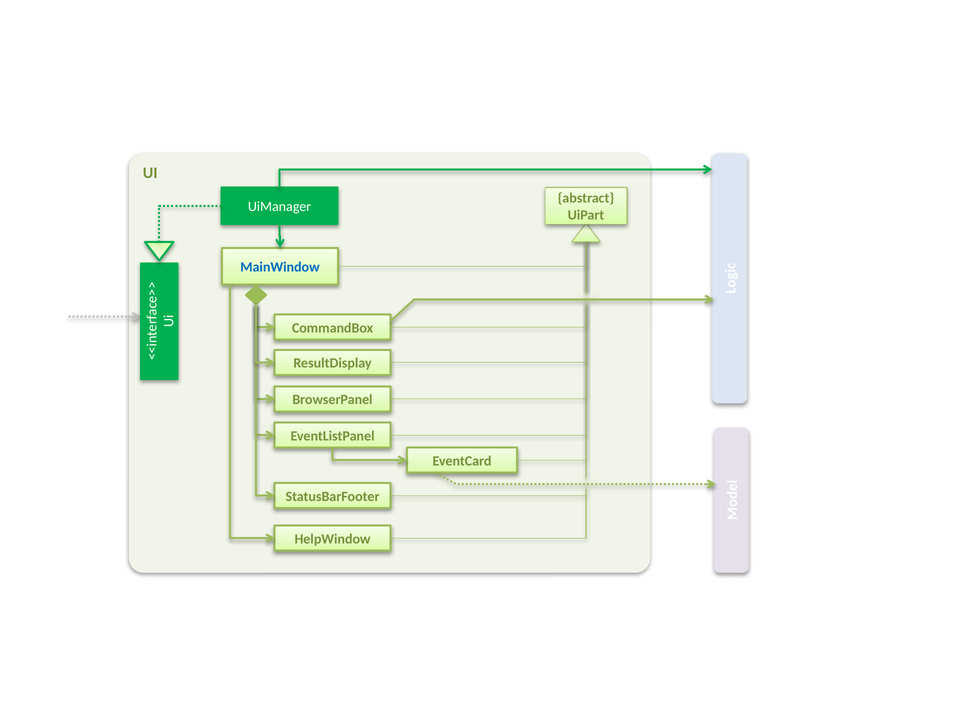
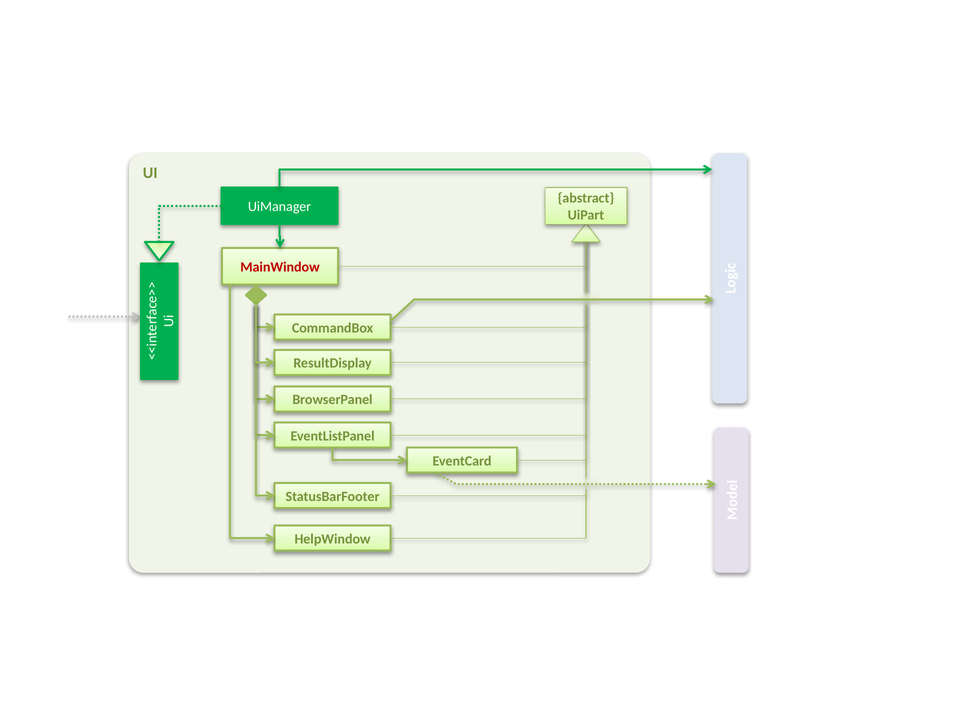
MainWindow colour: blue -> red (280, 267)
